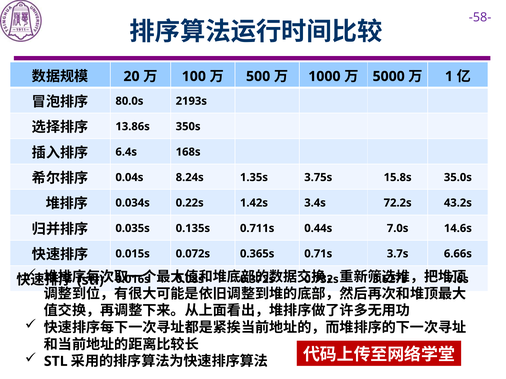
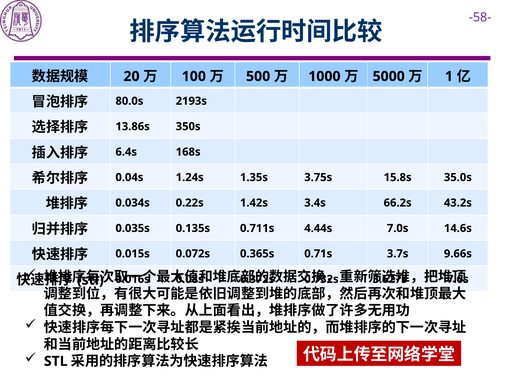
8.24s: 8.24s -> 1.24s (190, 178)
72.2s: 72.2s -> 66.2s (398, 203)
0.44s: 0.44s -> 4.44s (318, 229)
6.66s: 6.66s -> 9.66s (458, 254)
